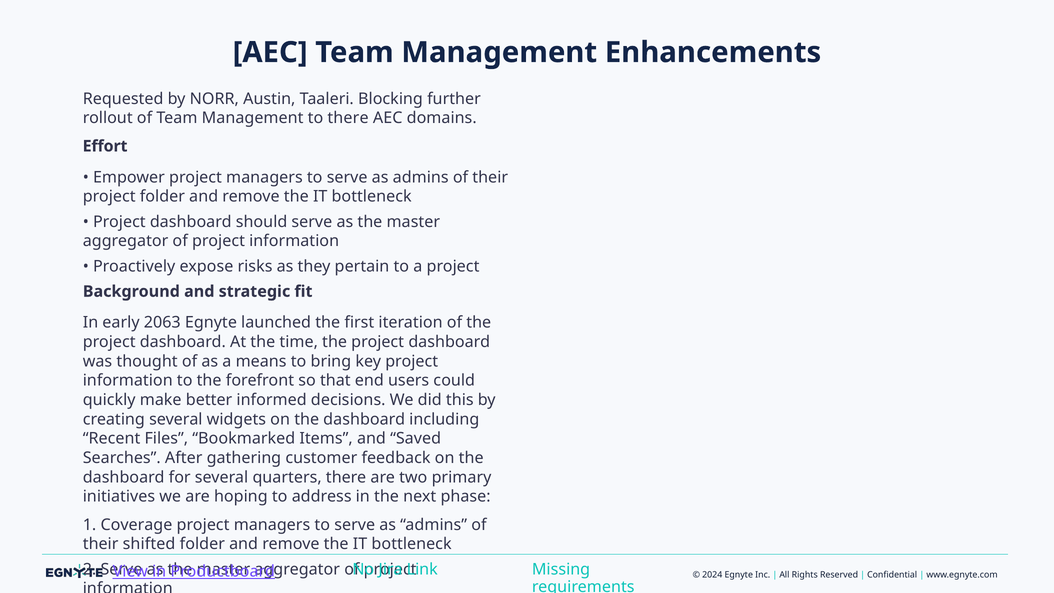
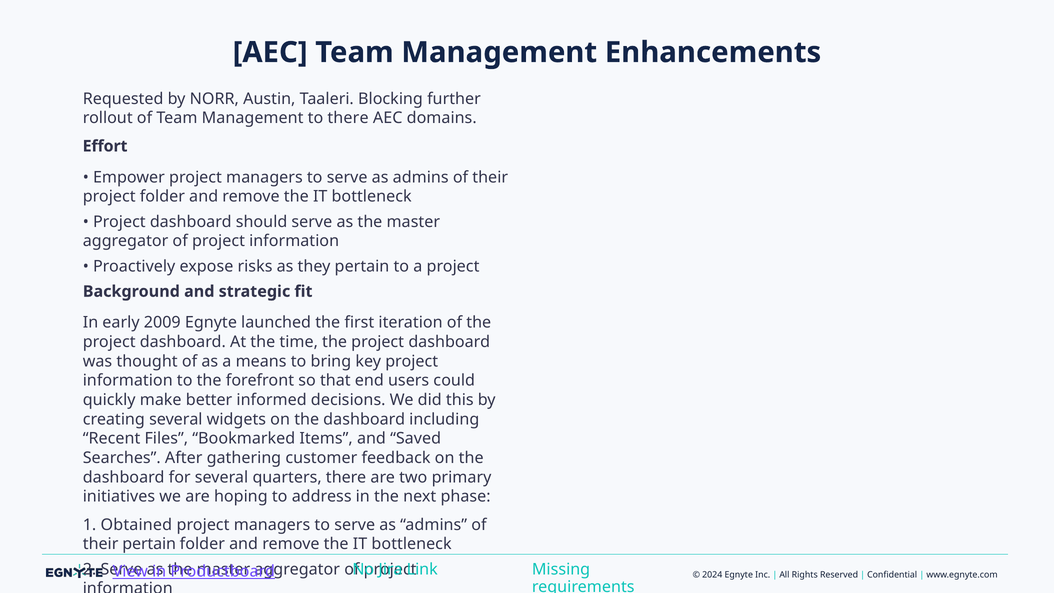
2063: 2063 -> 2009 (162, 322)
Coverage: Coverage -> Obtained (136, 525)
their shifted: shifted -> pertain (149, 544)
